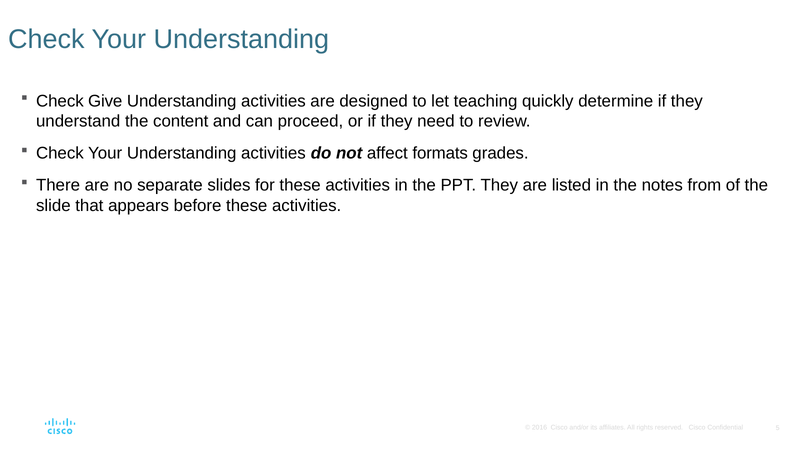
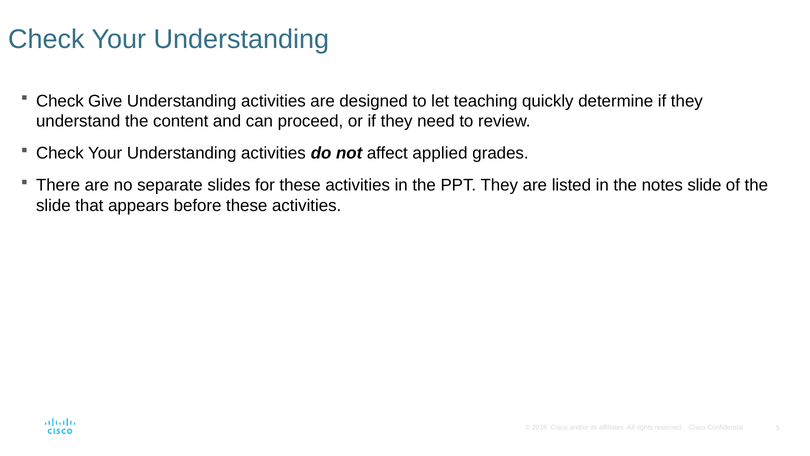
formats: formats -> applied (440, 153)
notes from: from -> slide (704, 185)
